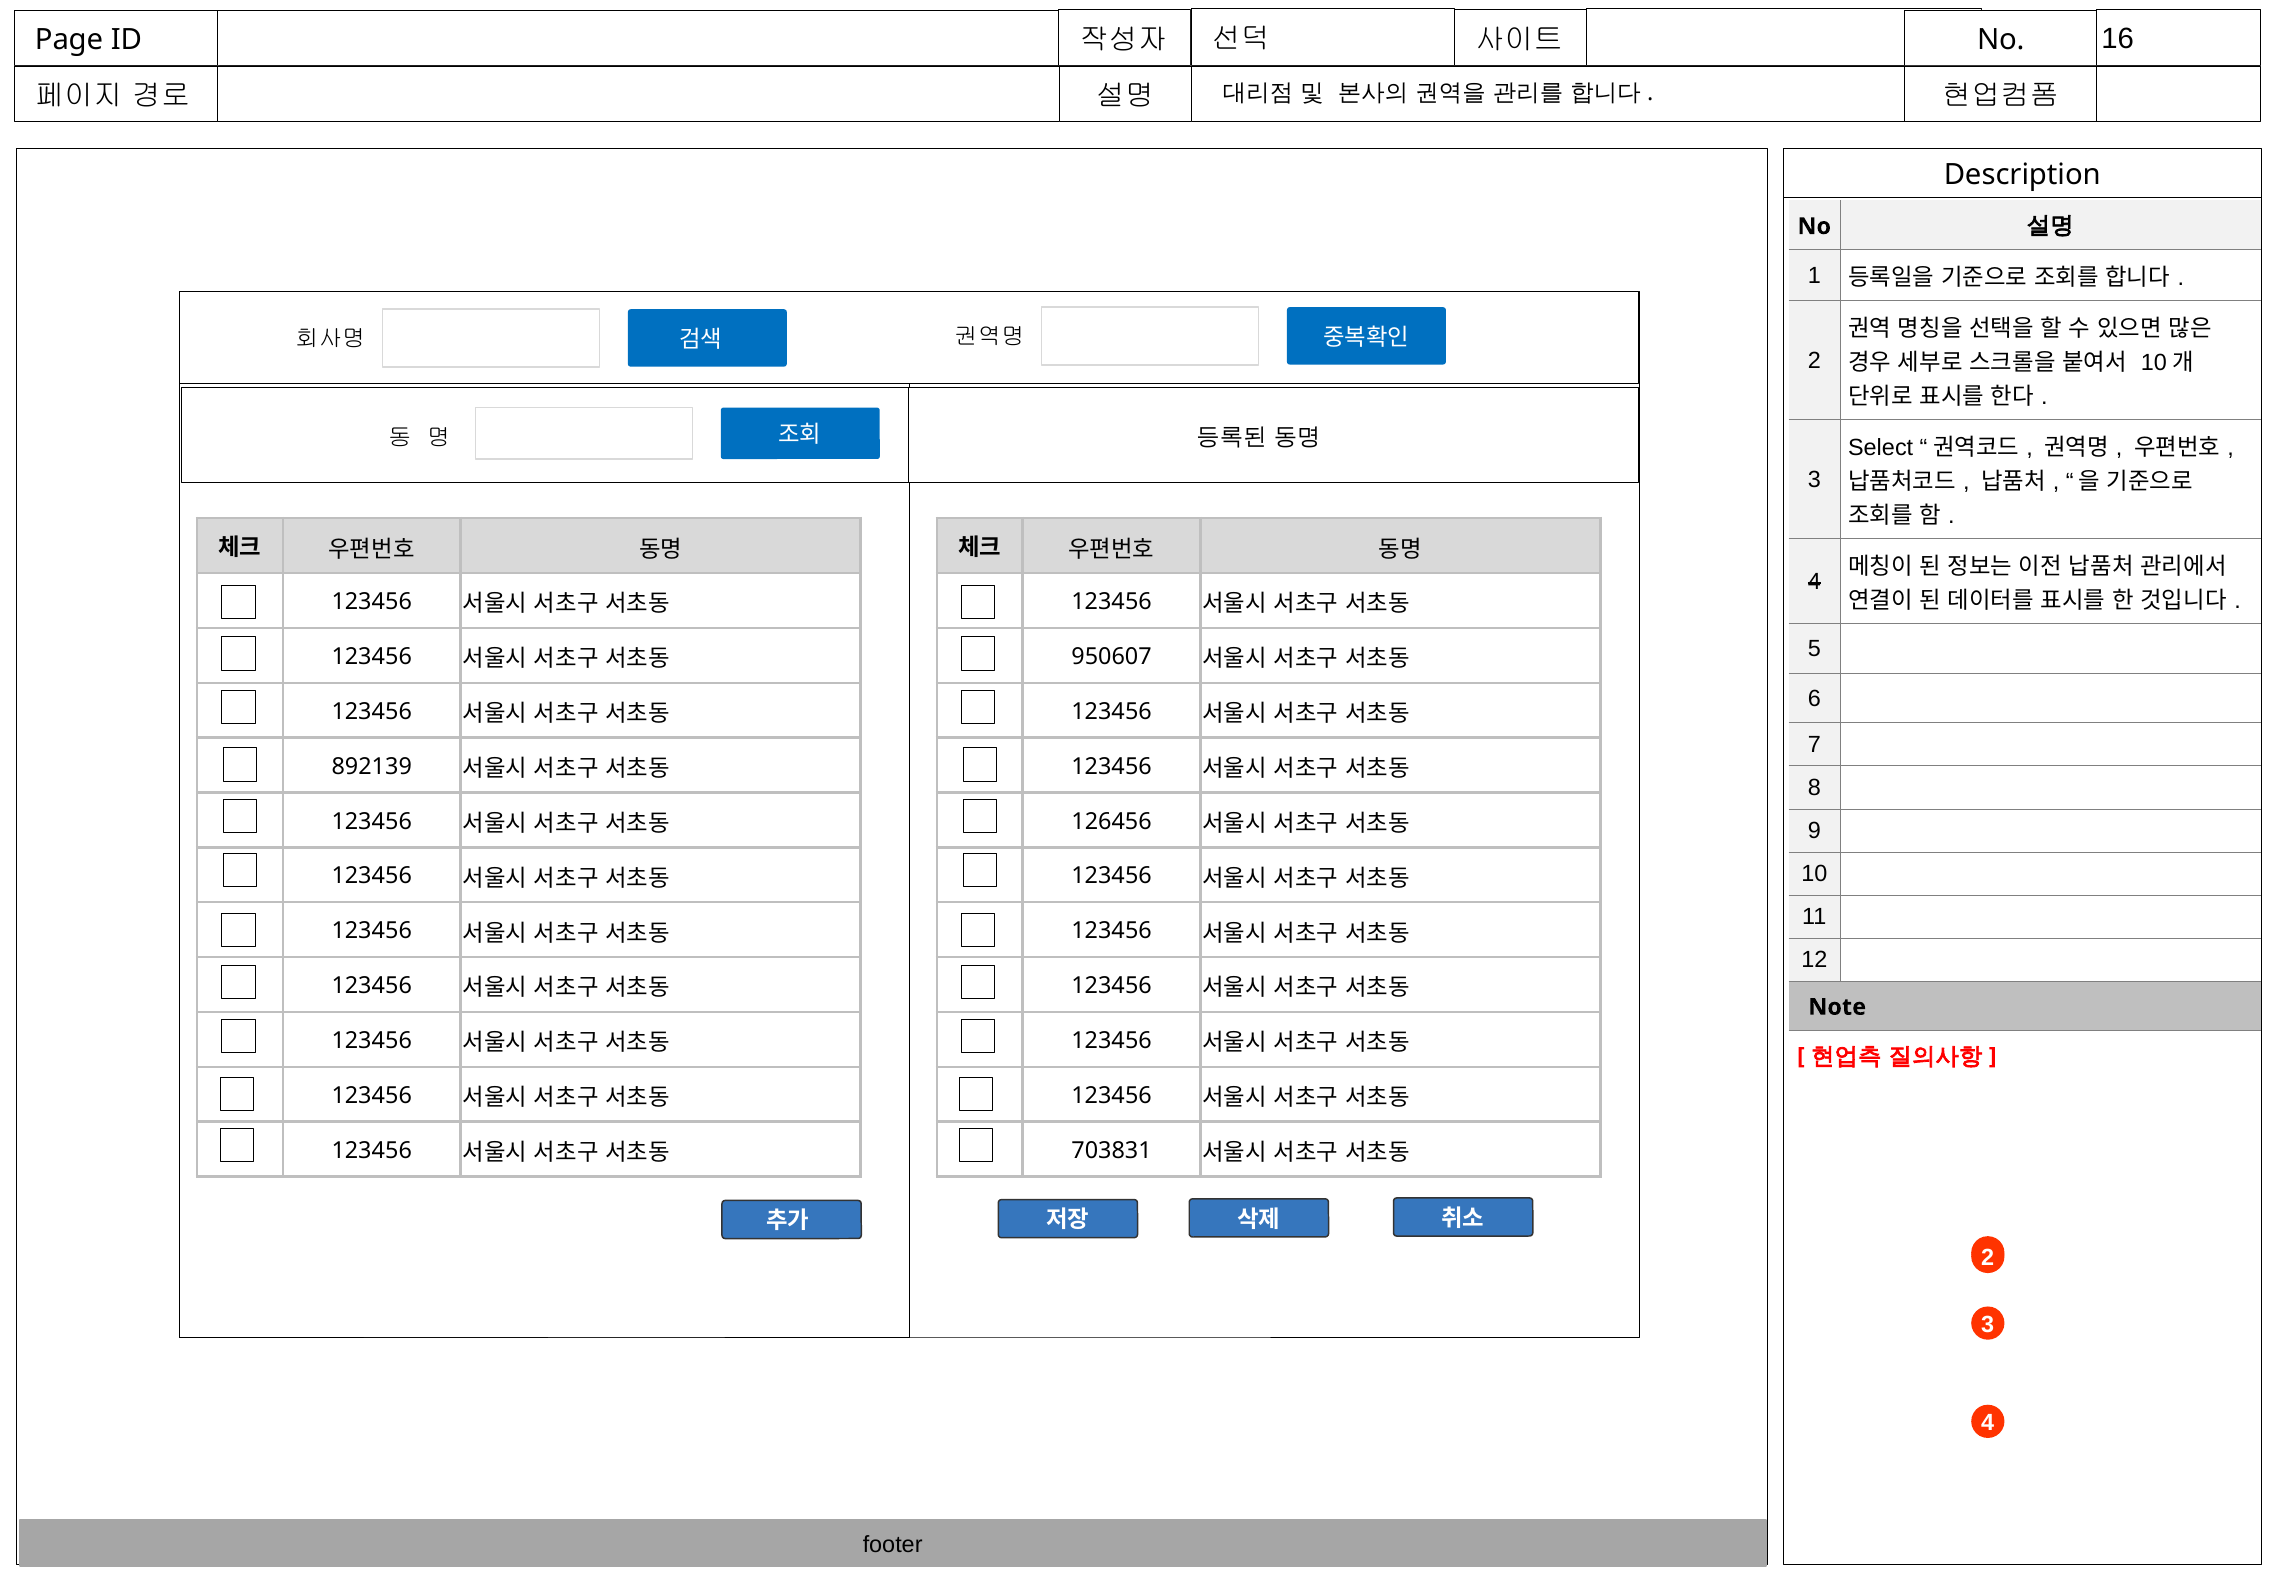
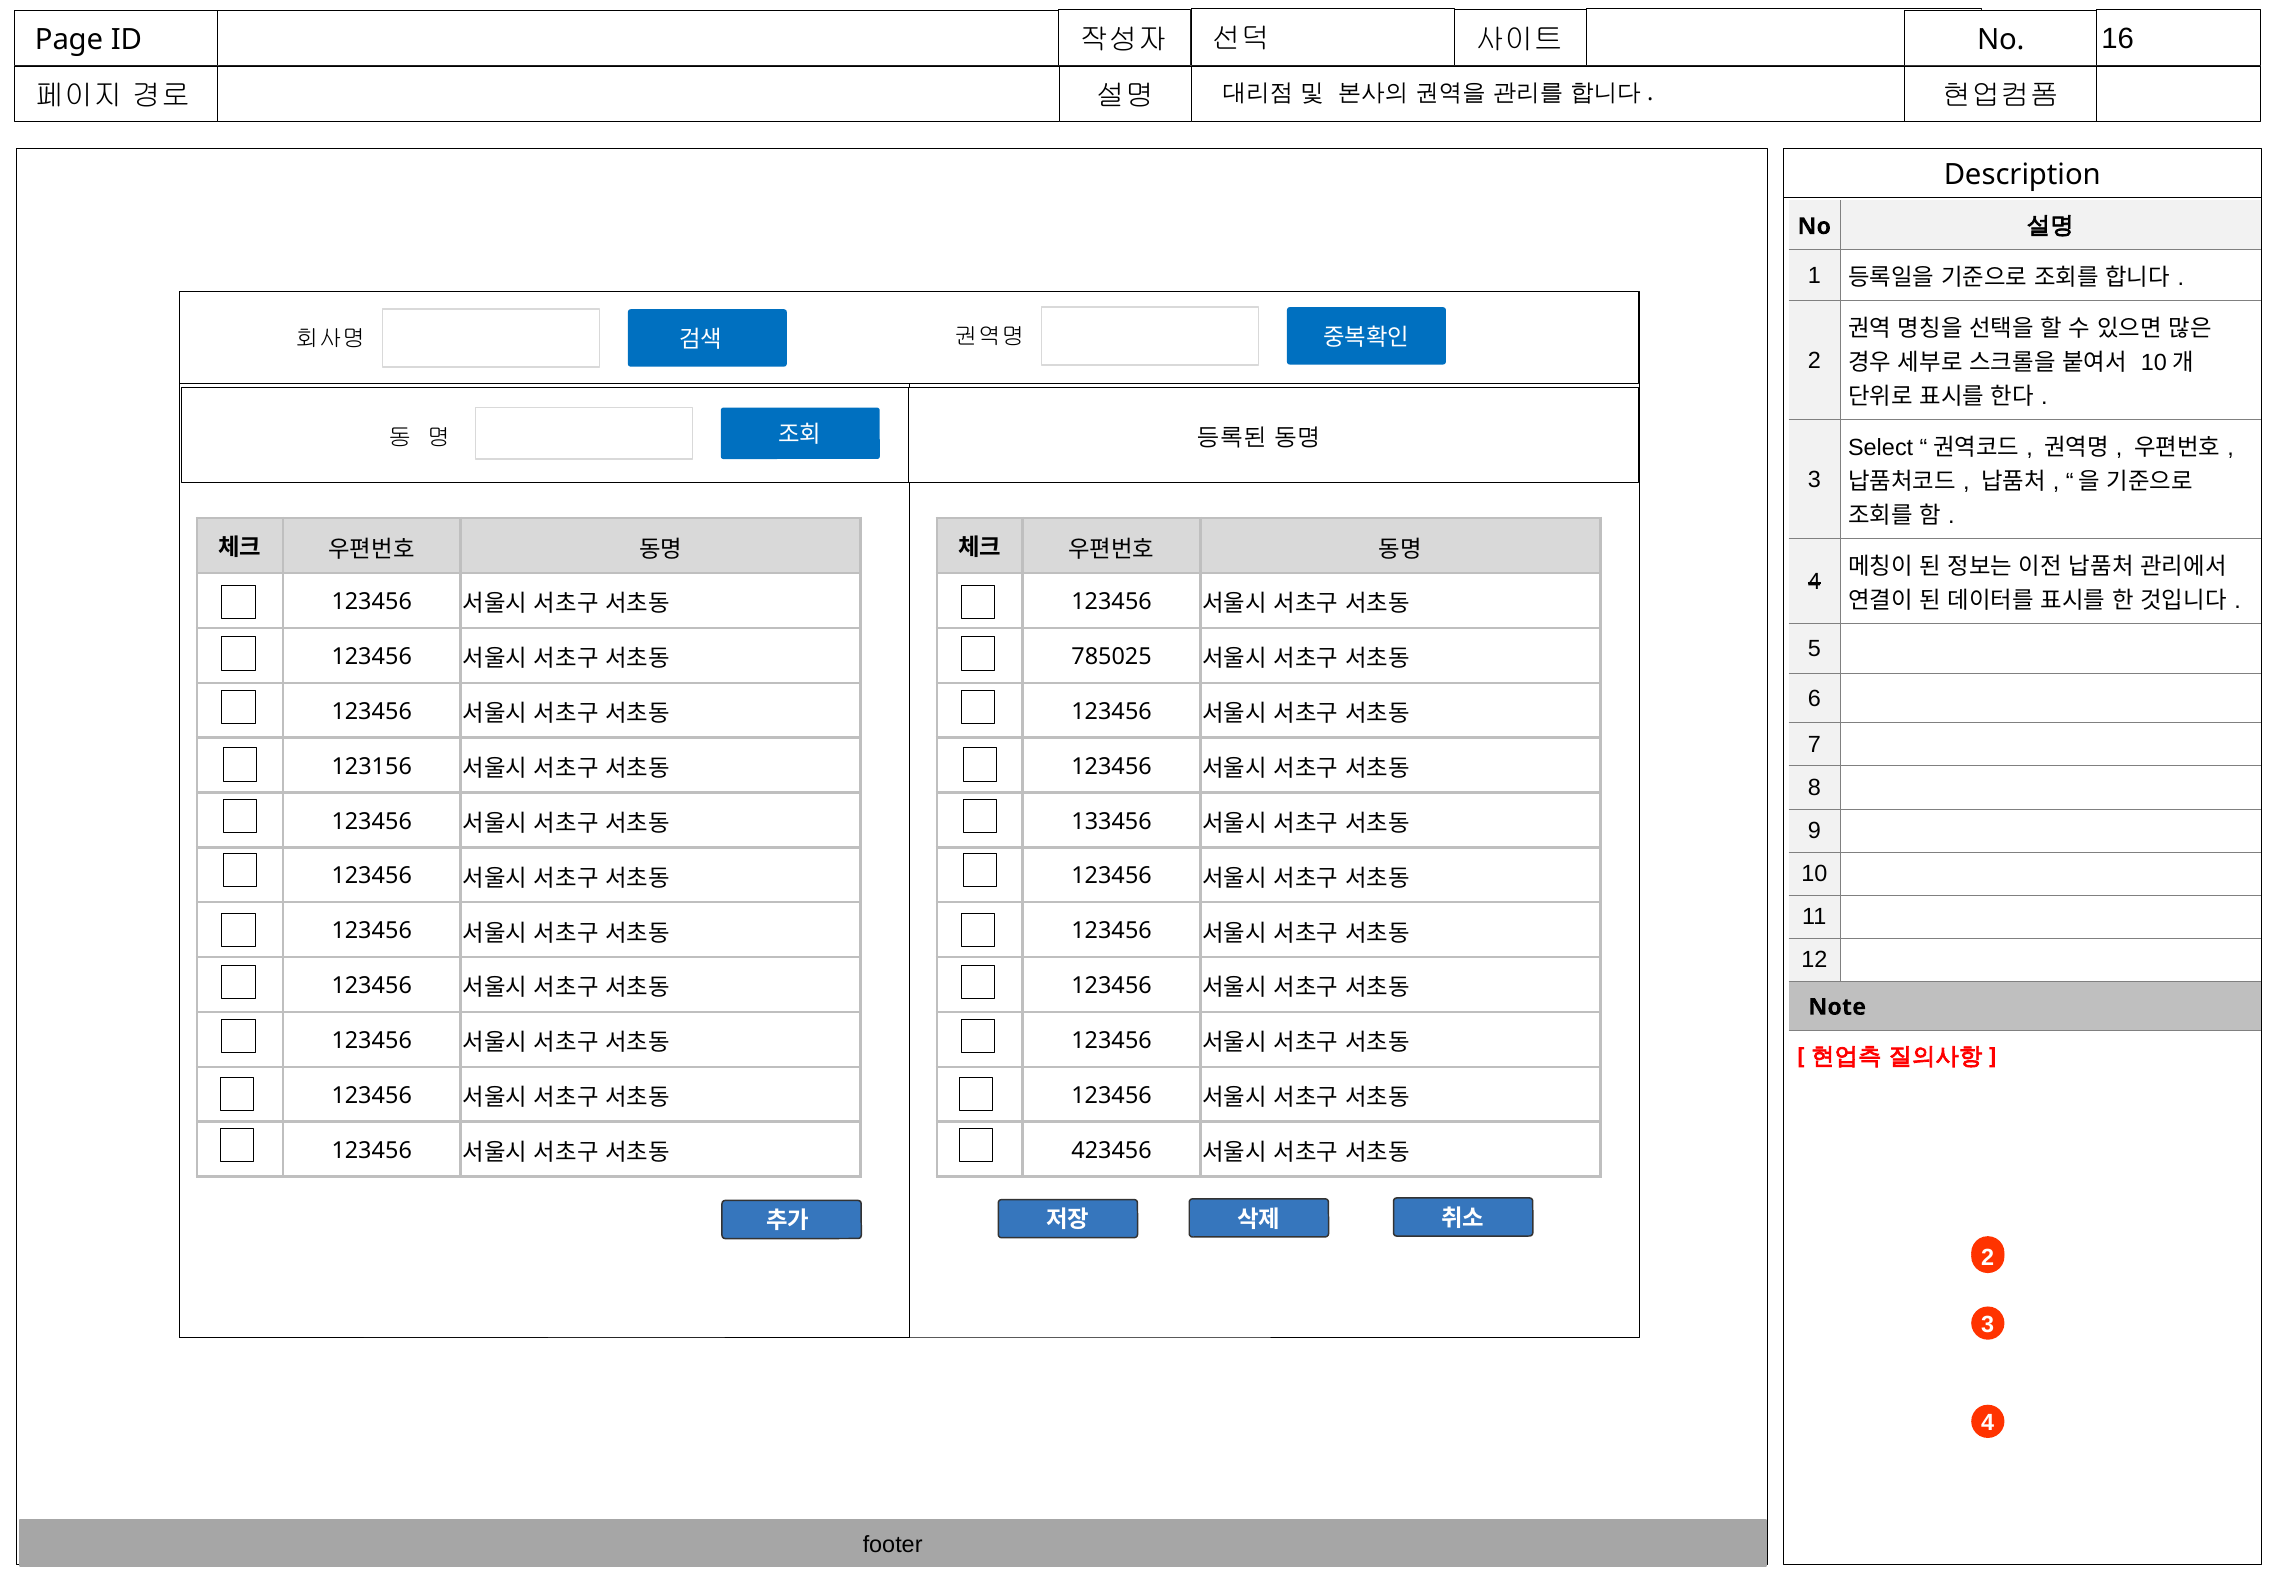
950607: 950607 -> 785025 (1112, 657)
892139: 892139 -> 123156 (372, 766)
126456: 126456 -> 133456 (1112, 821)
703831: 703831 -> 423456 (1112, 1150)
